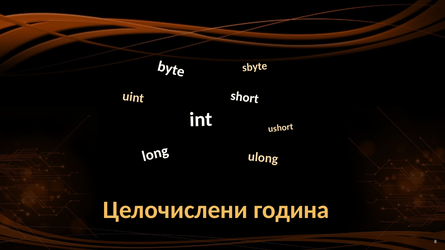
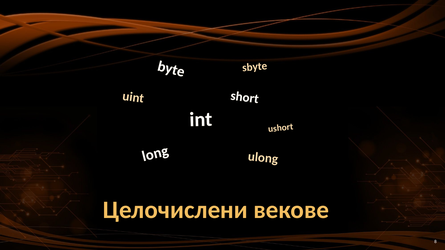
година: година -> векове (291, 210)
